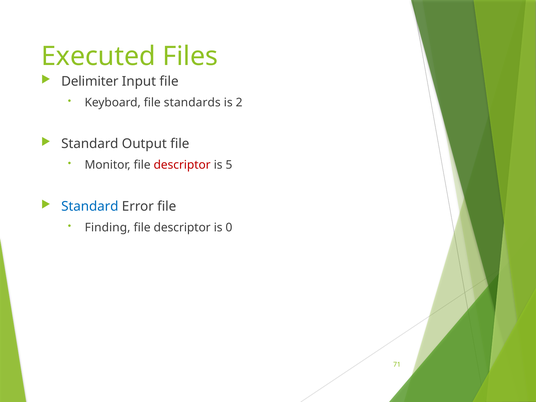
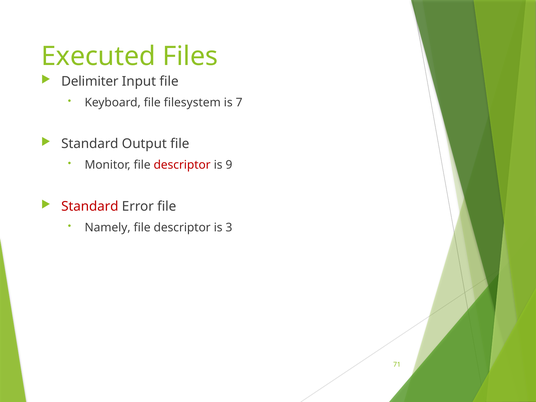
standards: standards -> filesystem (192, 102)
2: 2 -> 7 (239, 102)
5: 5 -> 9 (229, 165)
Standard colour: blue -> red (90, 206)
Finding: Finding -> Namely (108, 227)
0: 0 -> 3 (229, 227)
